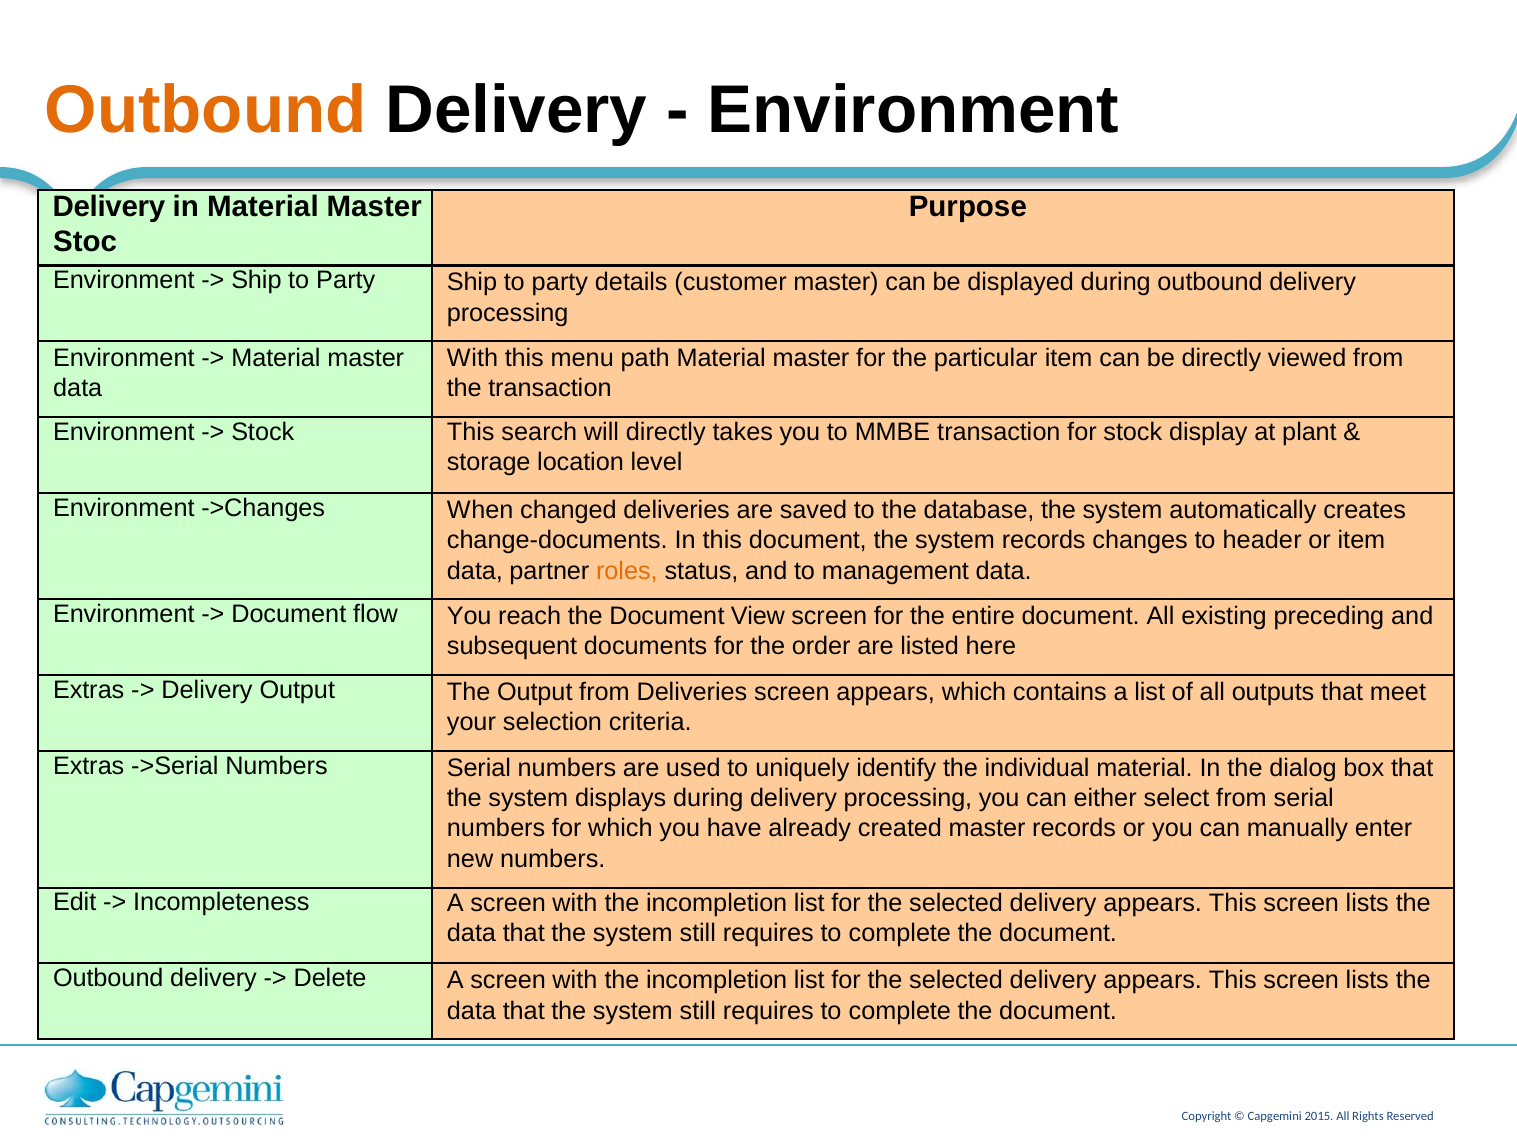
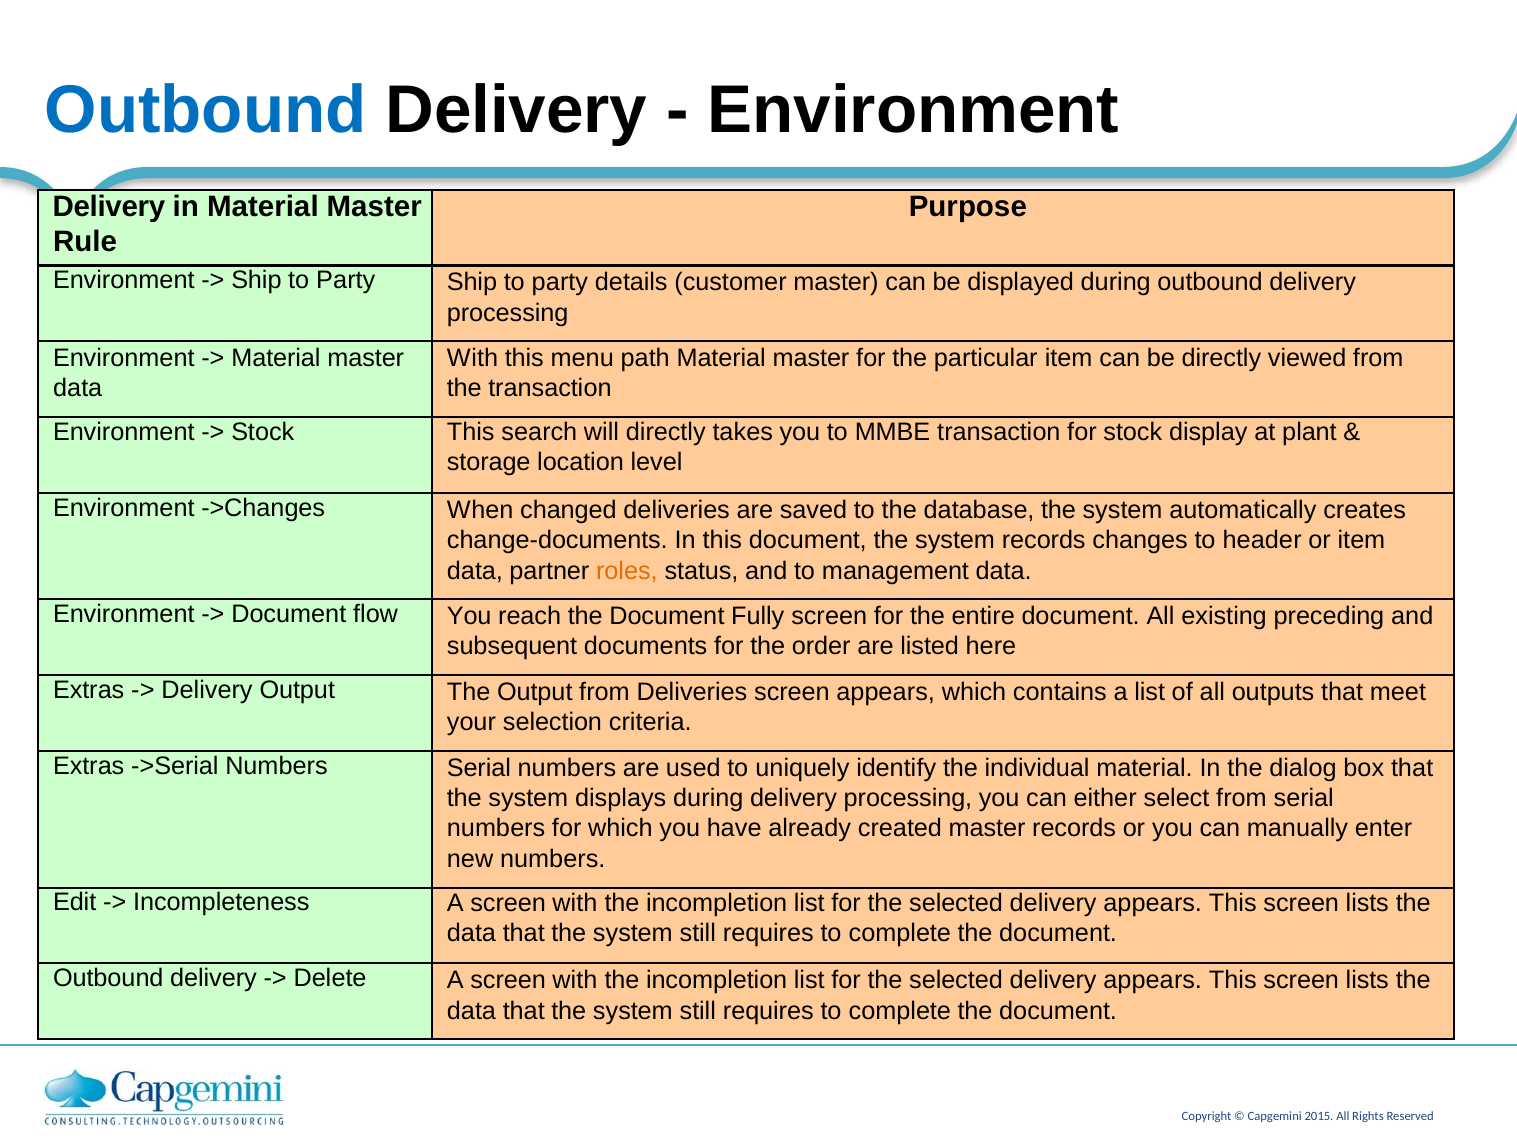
Outbound colour: orange -> blue (206, 110)
Stoc: Stoc -> Rule (85, 242)
View: View -> Fully (758, 616)
